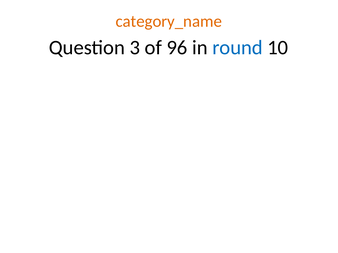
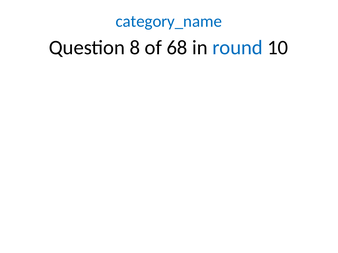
category_name colour: orange -> blue (169, 21)
3: 3 -> 8 (135, 48)
96: 96 -> 68 (177, 48)
